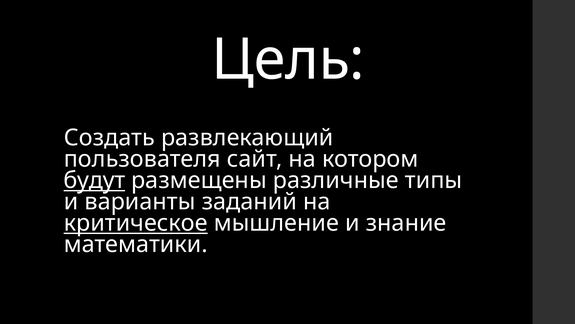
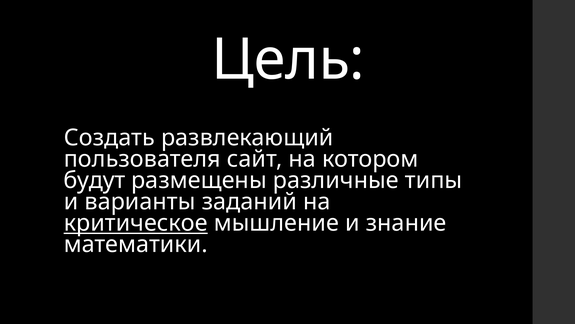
будут underline: present -> none (94, 180)
